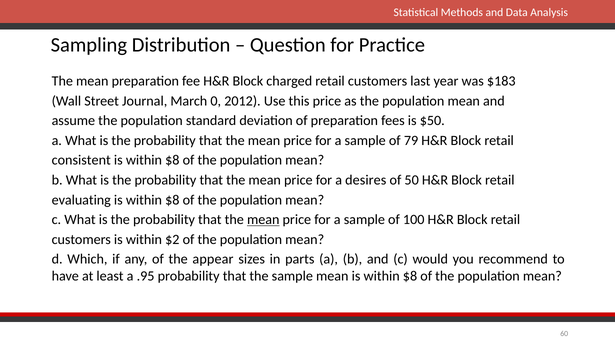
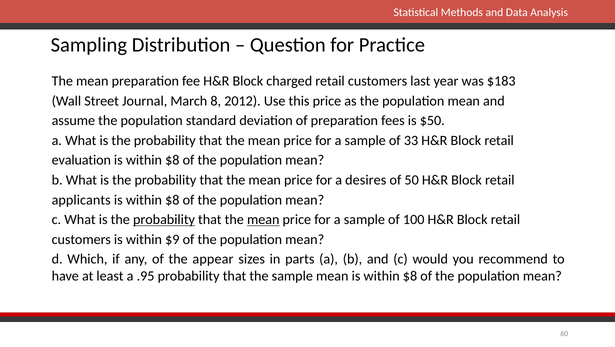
0: 0 -> 8 (216, 101)
79: 79 -> 33 (411, 140)
consistent: consistent -> evaluation (81, 160)
evaluating: evaluating -> applicants (81, 200)
probability underline: none -> present (164, 219)
$2: $2 -> $9 (172, 239)
